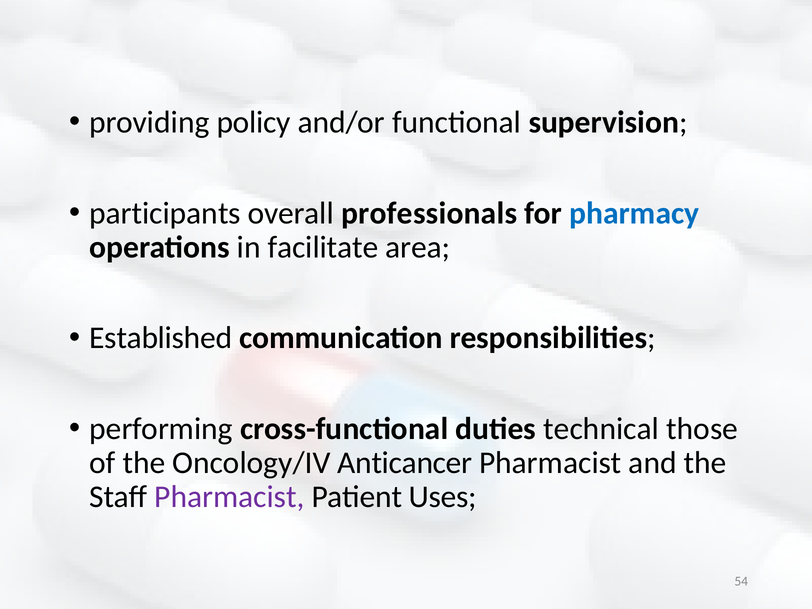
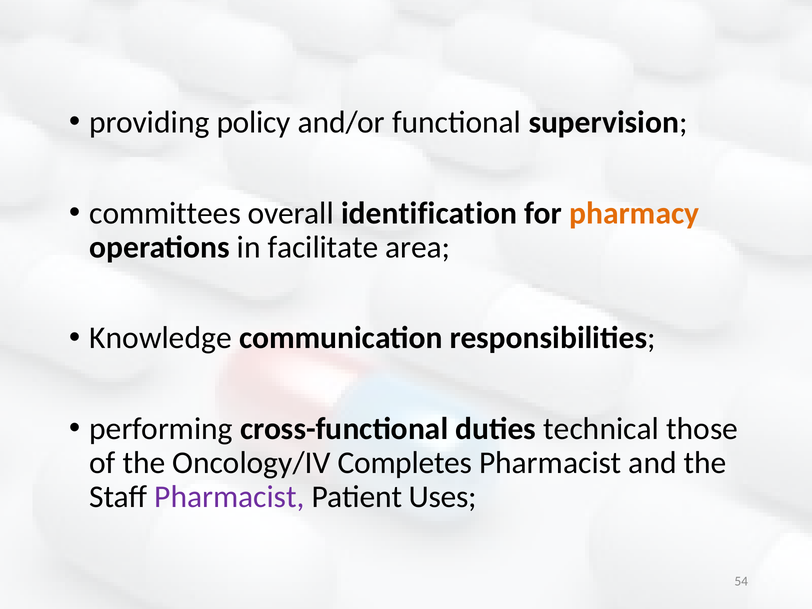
participants: participants -> committees (165, 213)
professionals: professionals -> identification (429, 213)
pharmacy colour: blue -> orange (634, 213)
Established: Established -> Knowledge (161, 338)
Anticancer: Anticancer -> Completes (405, 463)
